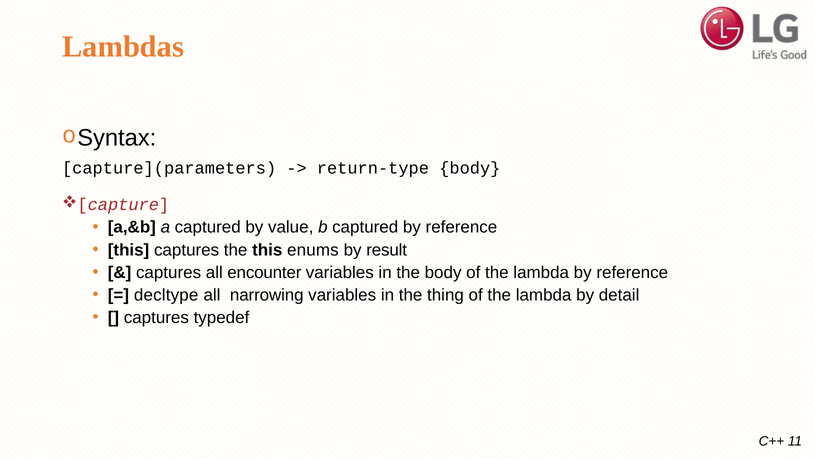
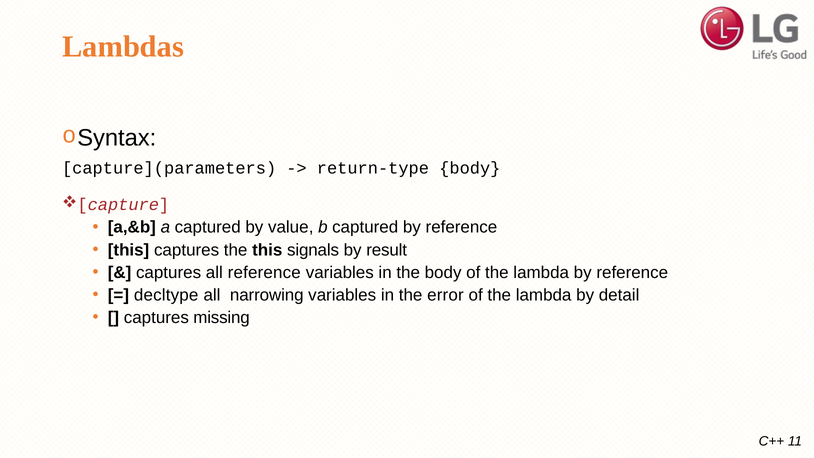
enums: enums -> signals (313, 250)
all encounter: encounter -> reference (264, 272)
thing: thing -> error (445, 295)
typedef: typedef -> missing (222, 317)
